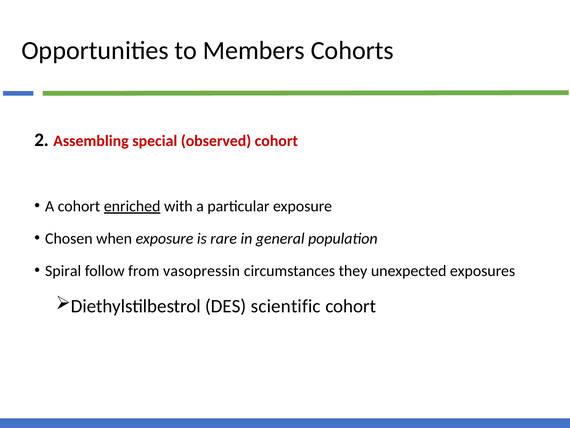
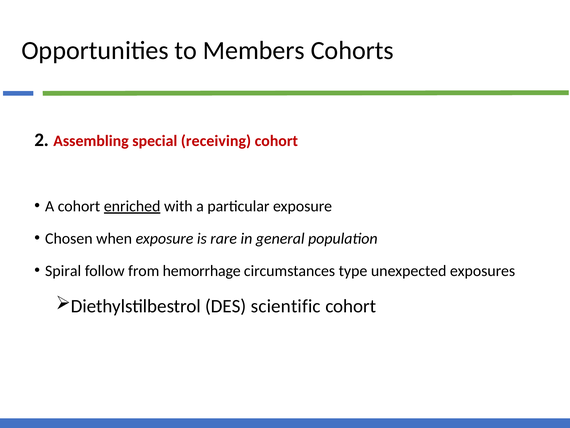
observed: observed -> receiving (216, 141)
vasopressin: vasopressin -> hemorrhage (202, 271)
they: they -> type (353, 271)
